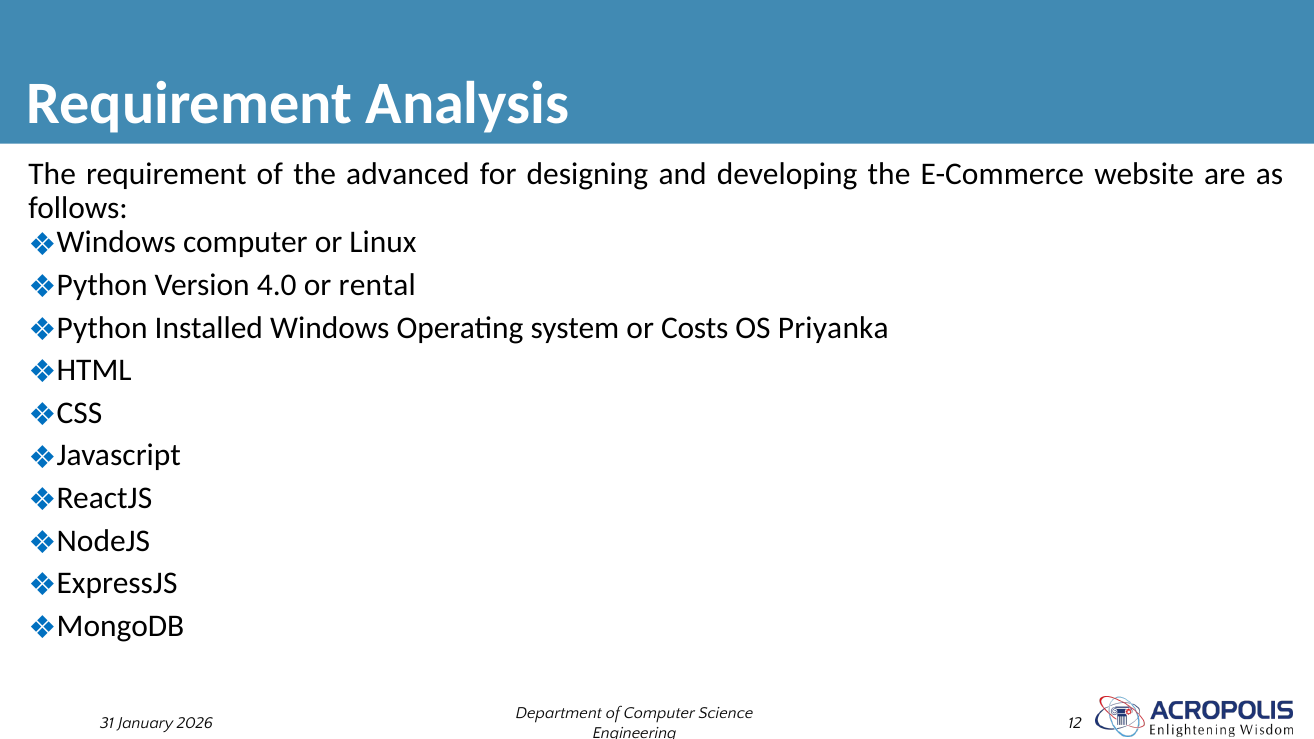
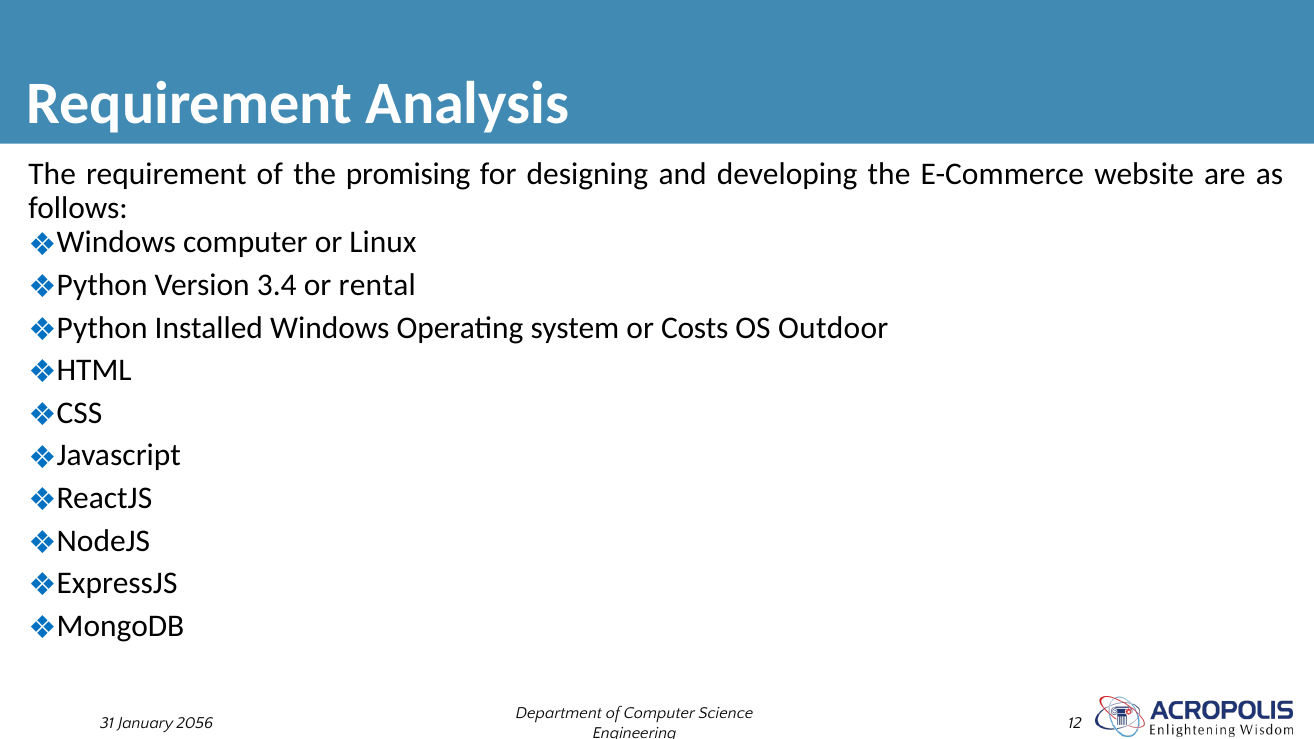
advanced: advanced -> promising (408, 175)
4.0: 4.0 -> 3.4 (277, 285)
Priyanka: Priyanka -> Outdoor (833, 328)
2026: 2026 -> 2056 (195, 723)
